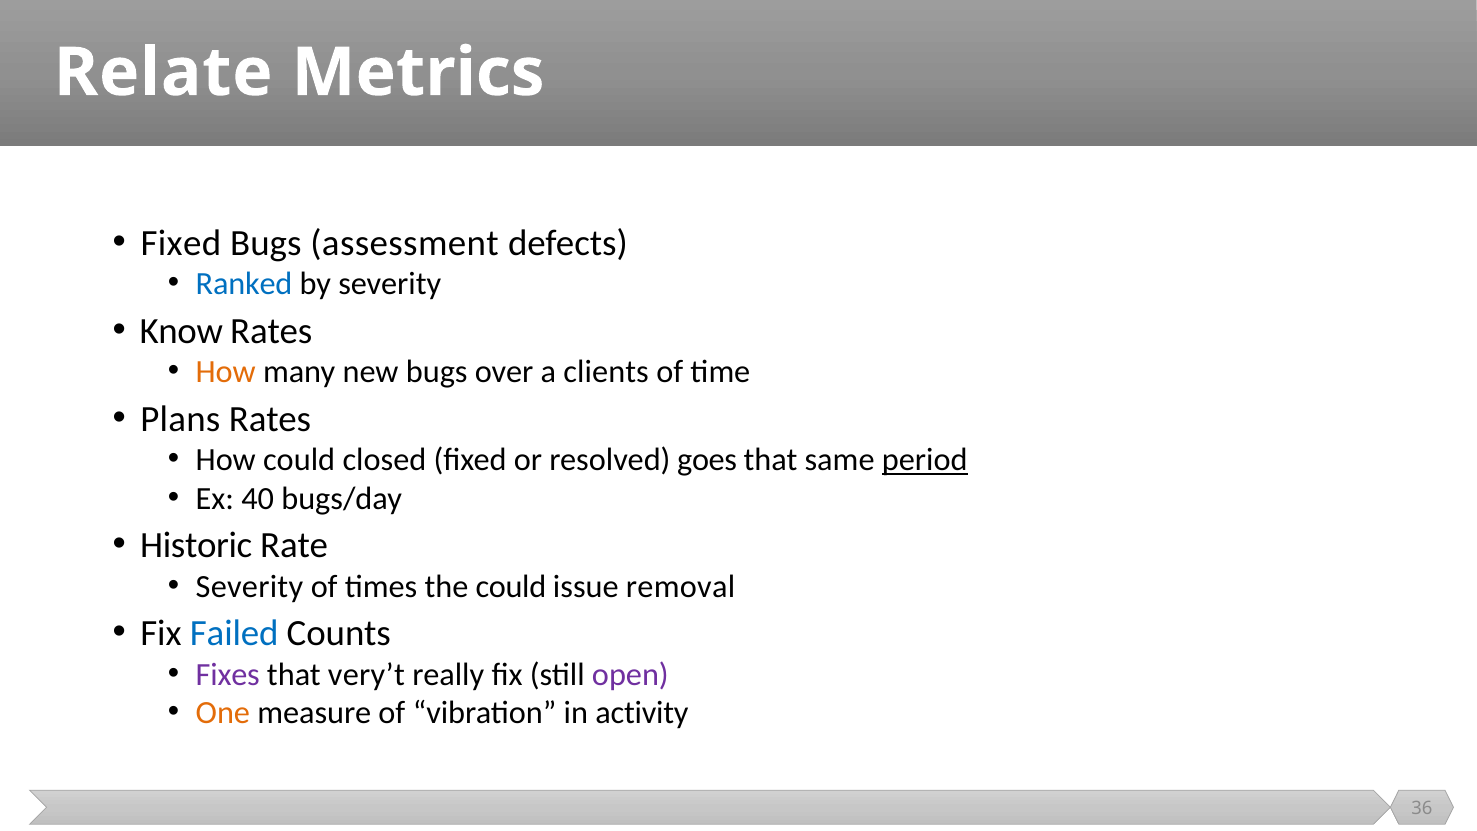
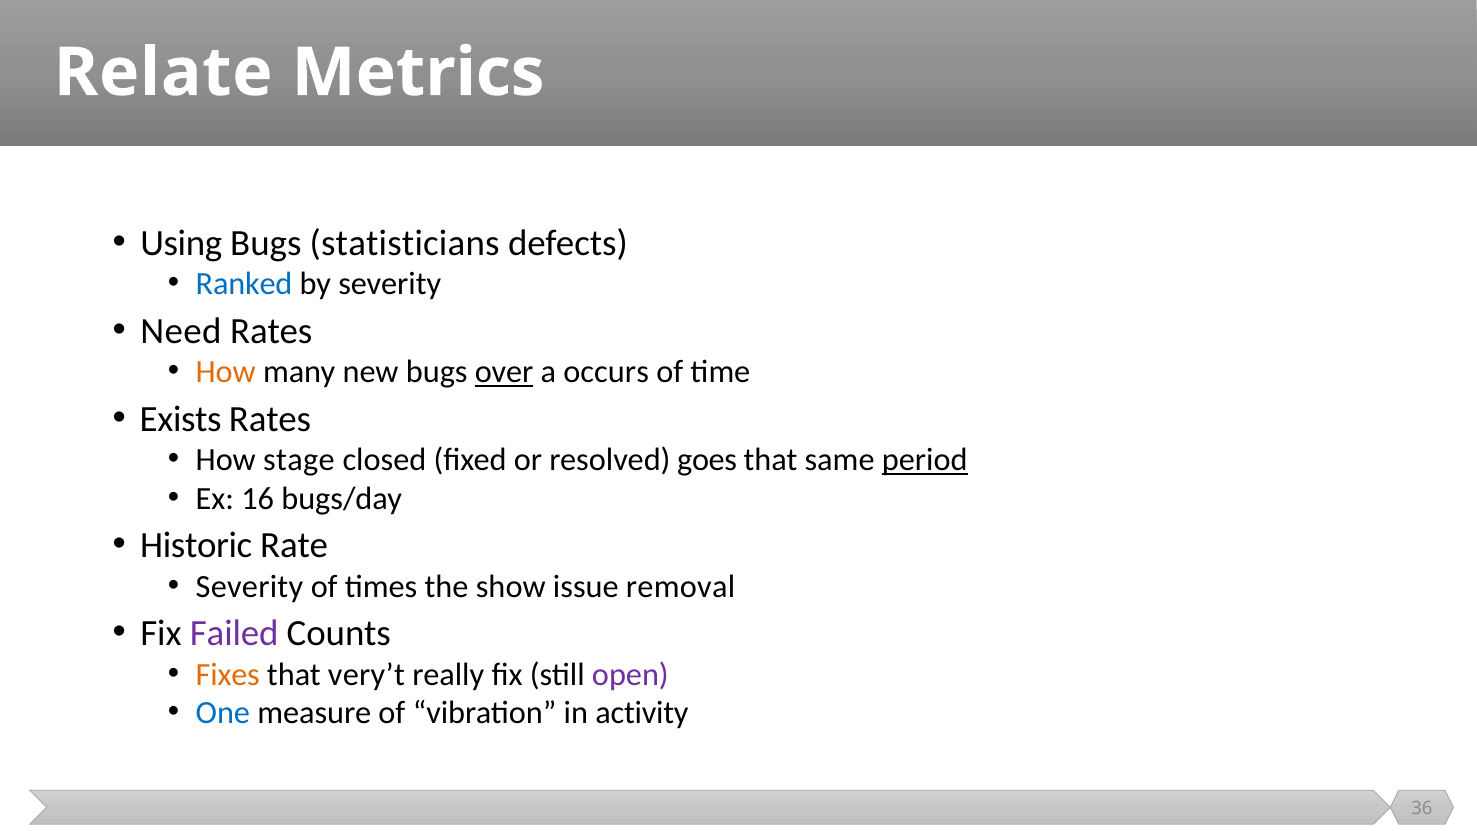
Fixed: Fixed -> Using (181, 243)
assessment: assessment -> statisticians (405, 243)
Know: Know -> Need (181, 331)
over underline: none -> present (504, 372)
clients: clients -> occurs (606, 372)
Plans: Plans -> Exists (181, 419)
How could: could -> stage (299, 460)
40: 40 -> 16 (258, 498)
the could: could -> show (511, 586)
Failed colour: blue -> purple (234, 634)
Fixes colour: purple -> orange (228, 674)
One colour: orange -> blue (223, 713)
